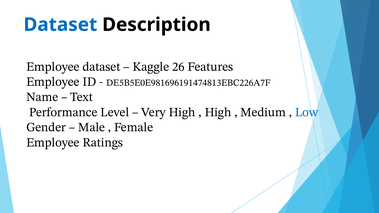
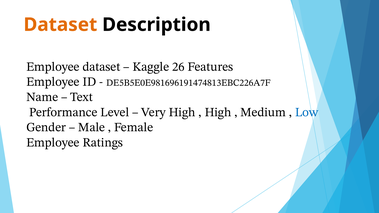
Dataset colour: blue -> orange (60, 25)
